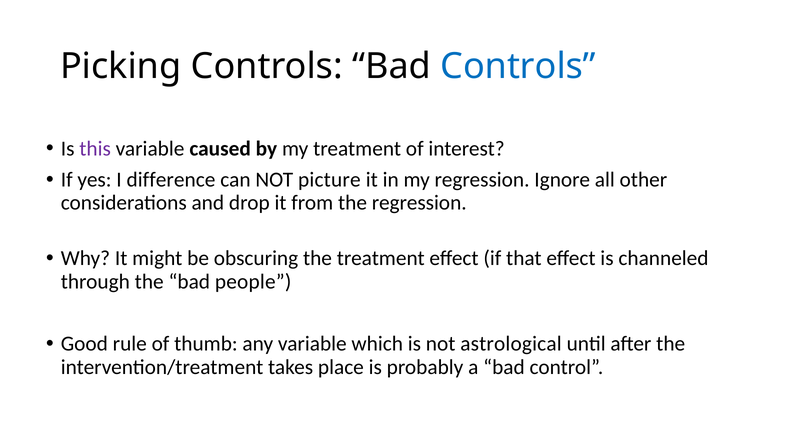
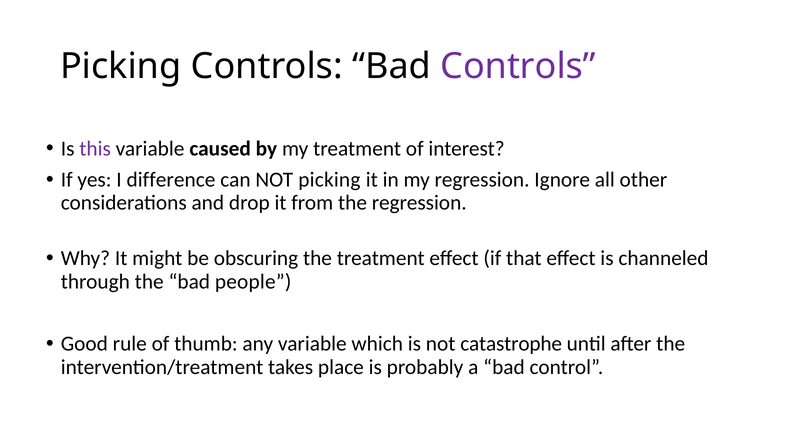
Controls colour: blue -> purple (518, 66)
NOT picture: picture -> picking (329, 180)
astrological: astrological -> catastrophe (511, 344)
